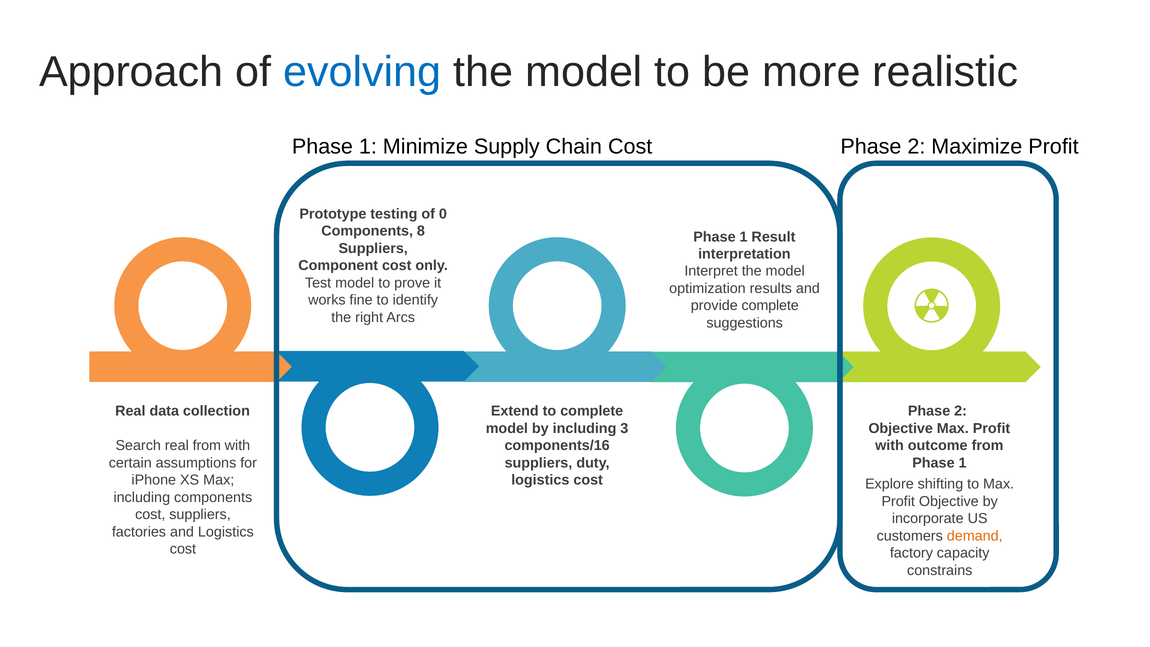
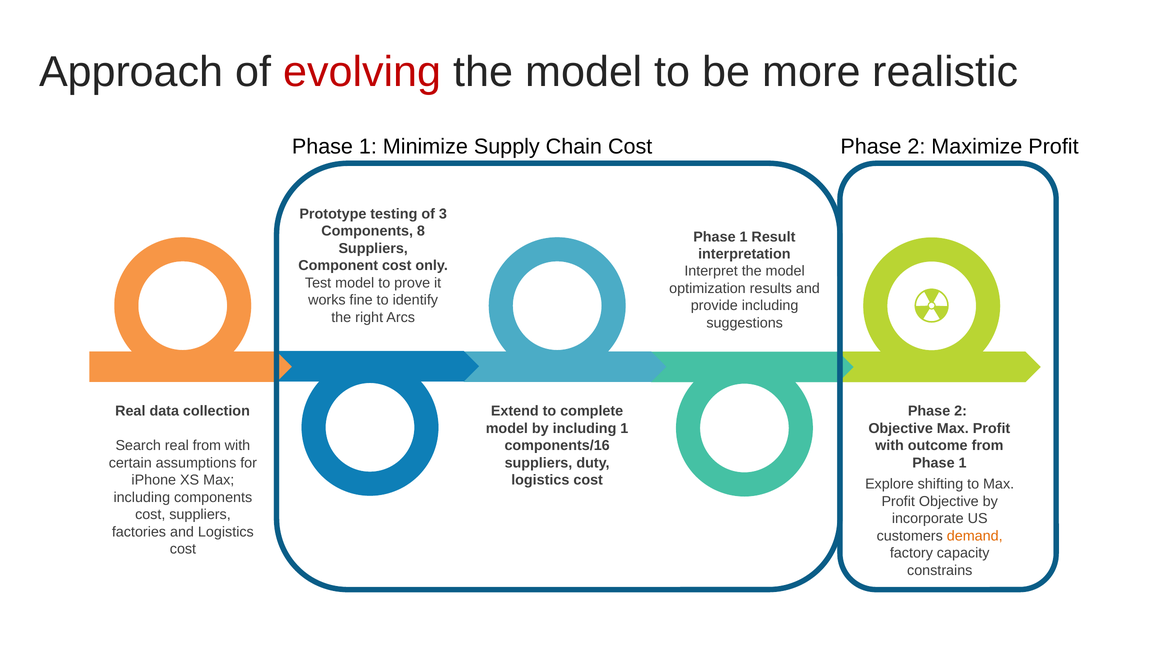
evolving colour: blue -> red (362, 72)
0: 0 -> 3 (443, 214)
provide complete: complete -> including (770, 306)
including 3: 3 -> 1 (624, 428)
